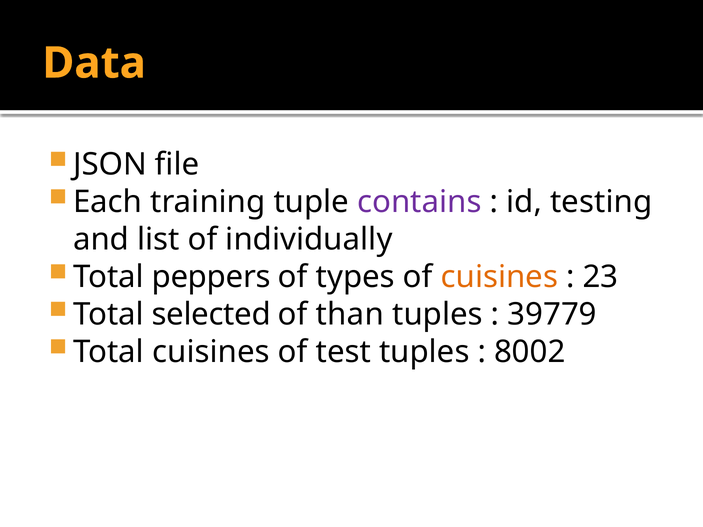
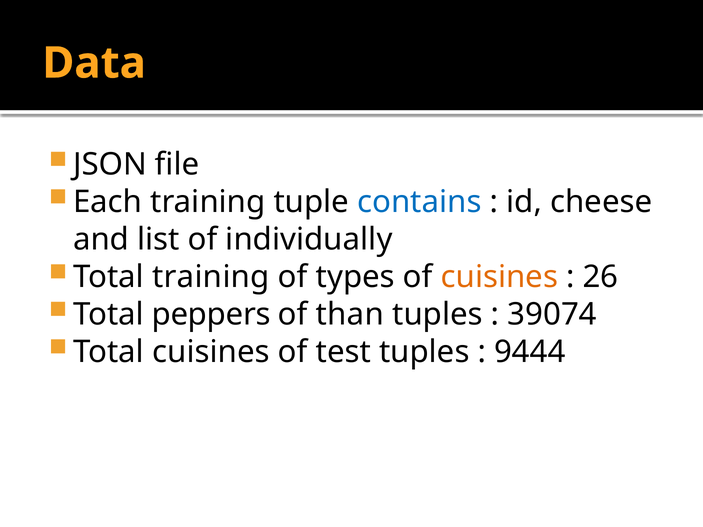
contains colour: purple -> blue (419, 202)
testing: testing -> cheese (601, 202)
Total peppers: peppers -> training (211, 277)
23: 23 -> 26 (600, 277)
selected: selected -> peppers (211, 314)
39779: 39779 -> 39074 (552, 314)
8002: 8002 -> 9444 (530, 352)
